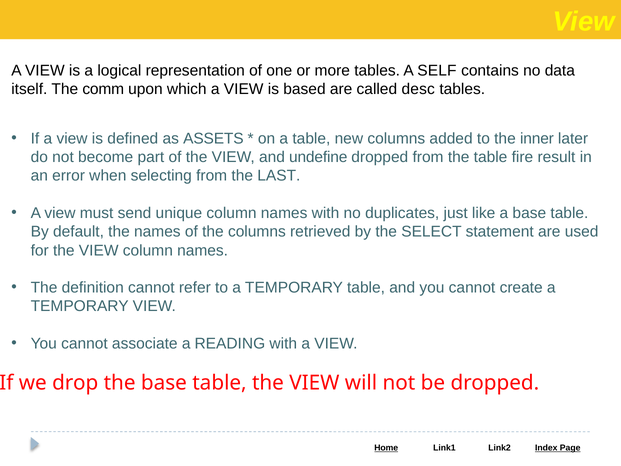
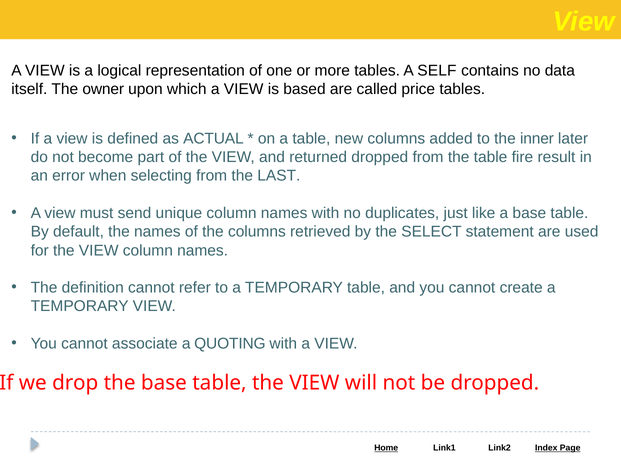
comm: comm -> owner (103, 89)
desc: desc -> price (418, 89)
ASSETS: ASSETS -> ACTUAL (213, 138)
undefine: undefine -> returned (318, 157)
READING: READING -> QUOTING (230, 343)
